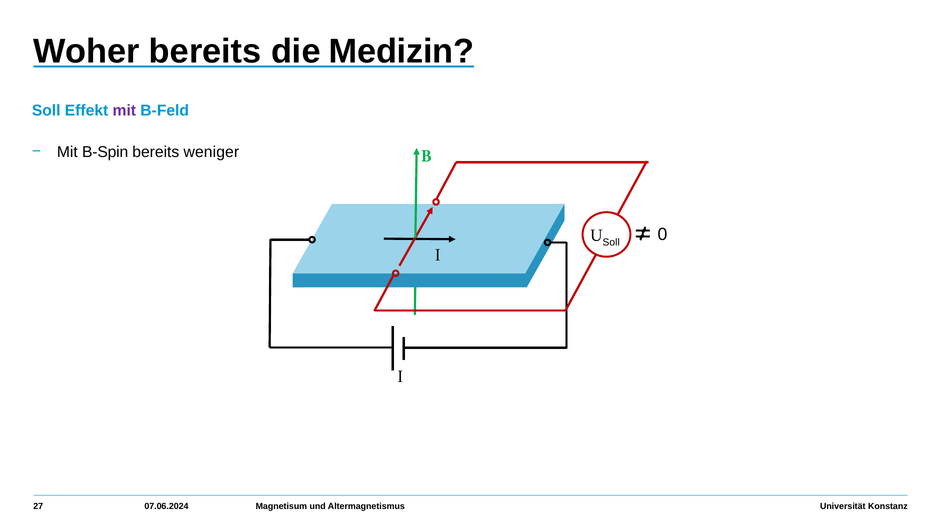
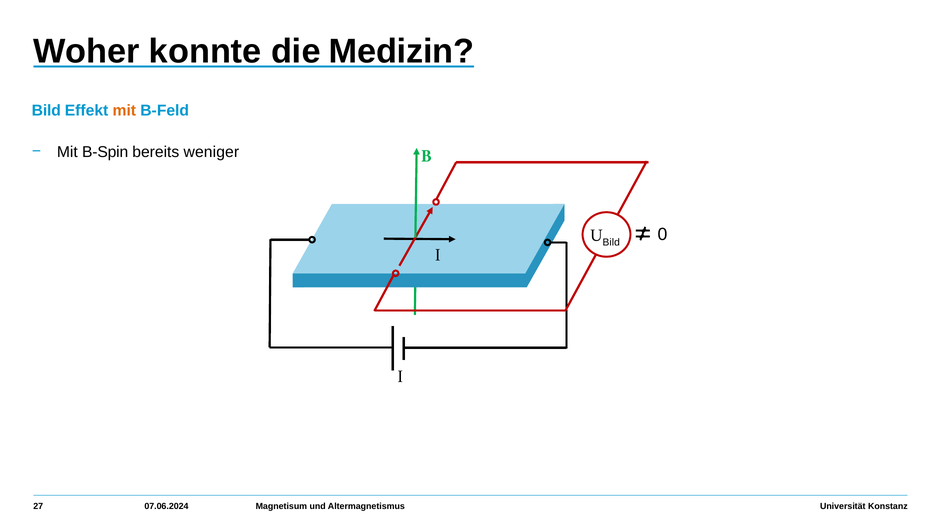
Woher bereits: bereits -> konnte (205, 51)
Soll: Soll -> Bild (46, 110)
mit colour: purple -> orange (124, 110)
Soll: Soll -> Bild (611, 242)
